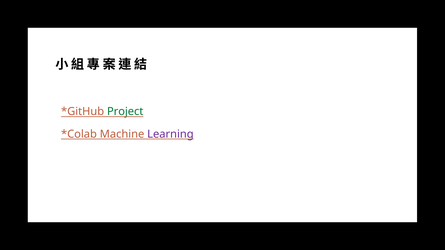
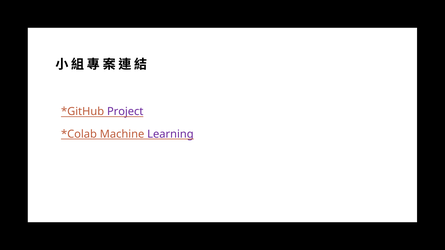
Project colour: green -> purple (125, 112)
